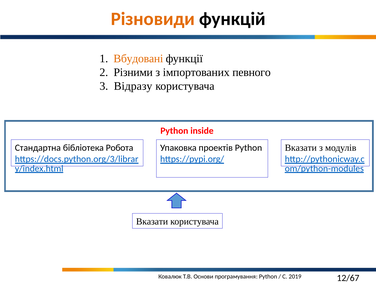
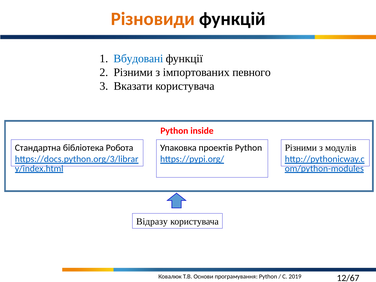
Вбудовані colour: orange -> blue (138, 59)
Відразу: Відразу -> Вказати (133, 86)
Вказати: Вказати -> Різними (301, 148)
Вказати: Вказати -> Відразу (152, 222)
